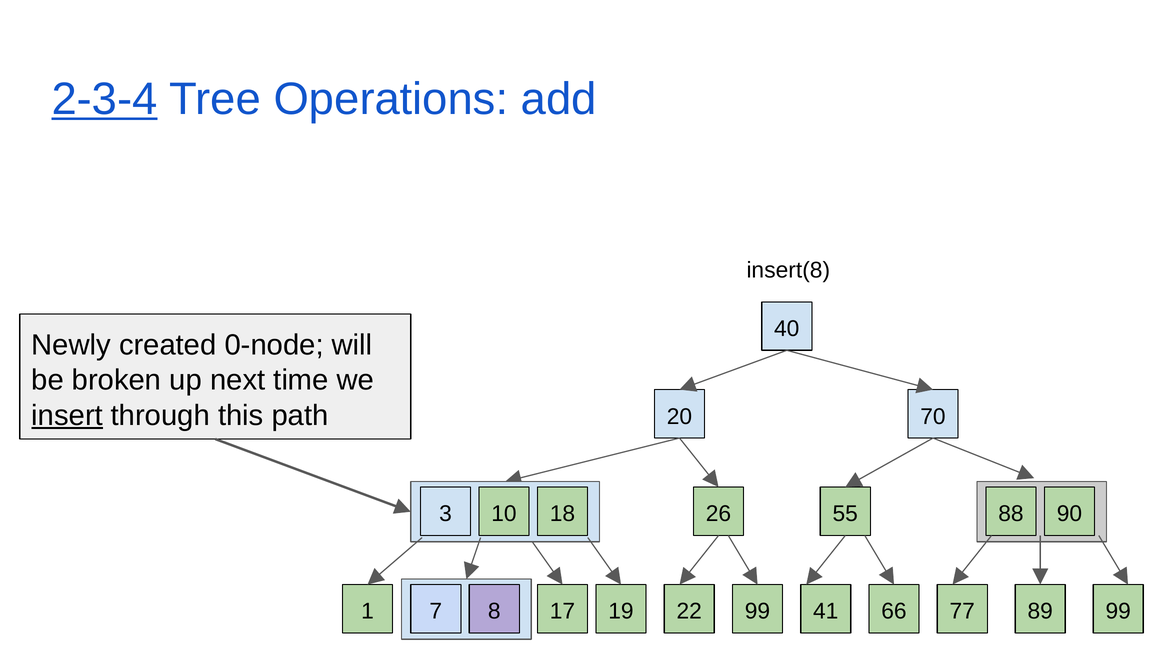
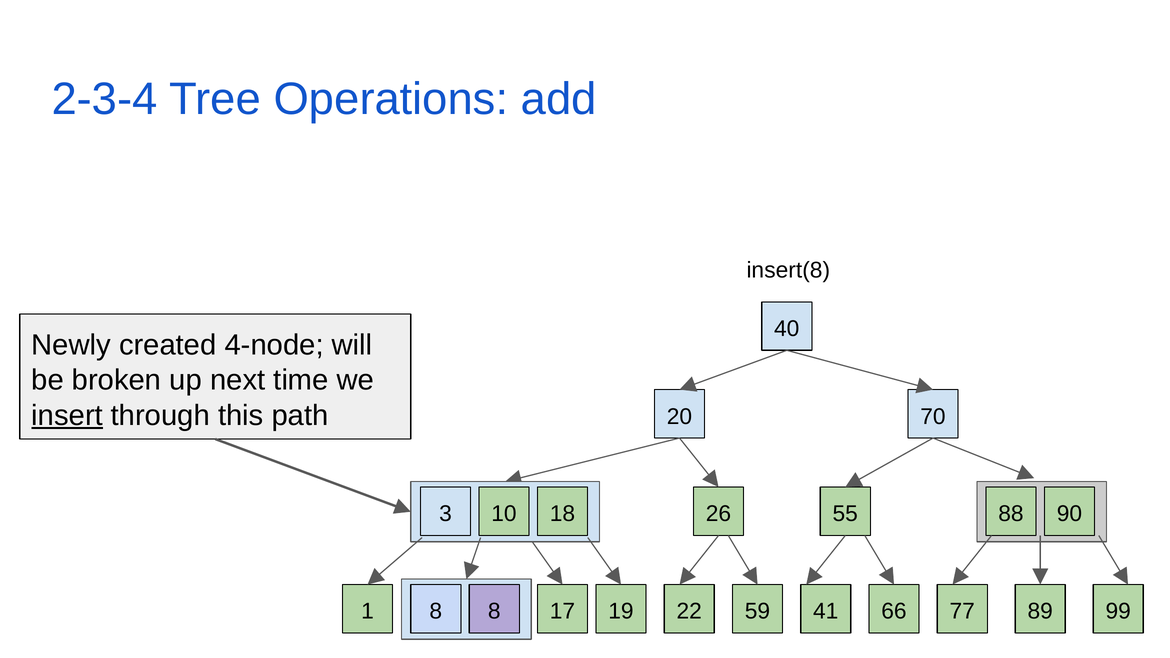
2-3-4 underline: present -> none (105, 99)
0-node: 0-node -> 4-node (274, 345)
1 7: 7 -> 8 (436, 612)
22 99: 99 -> 59 (757, 612)
